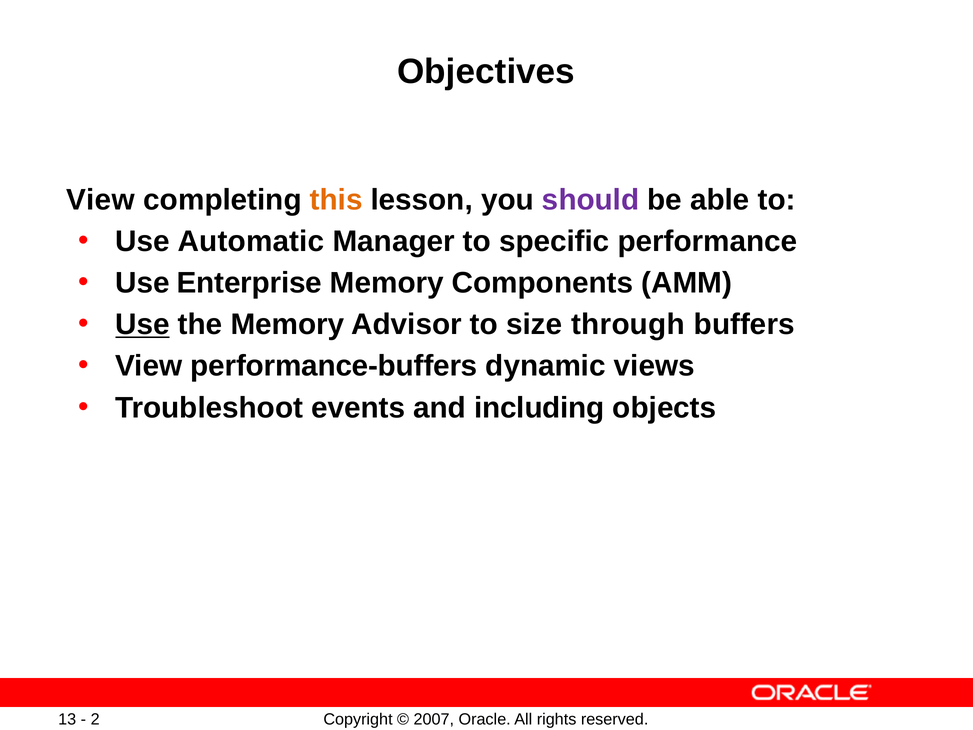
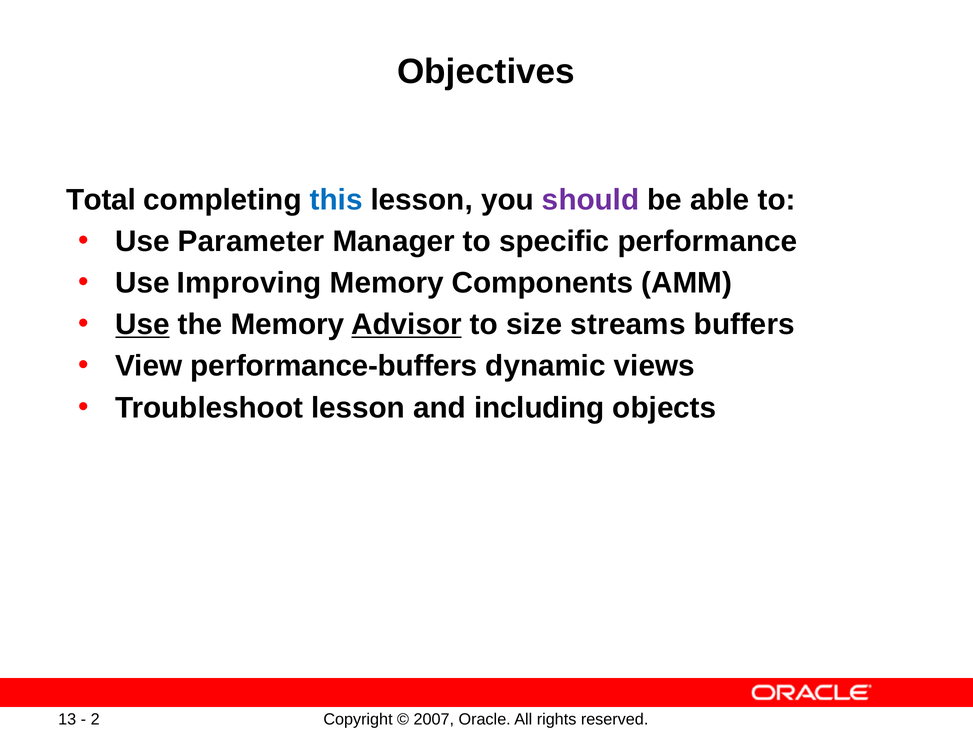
View: View -> Total (101, 200)
this colour: orange -> blue (336, 200)
Automatic: Automatic -> Parameter (251, 241)
Enterprise: Enterprise -> Improving (249, 283)
Advisor underline: none -> present (407, 324)
through: through -> streams (628, 324)
Troubleshoot events: events -> lesson (358, 408)
